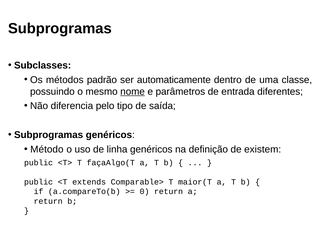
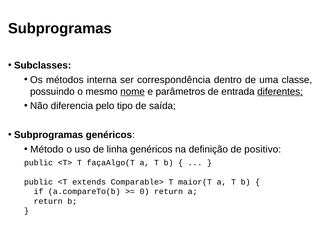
padrão: padrão -> interna (102, 80)
automaticamente: automaticamente -> correspondência (174, 80)
diferentes underline: none -> present (280, 91)
existem: existem -> positivo (263, 149)
